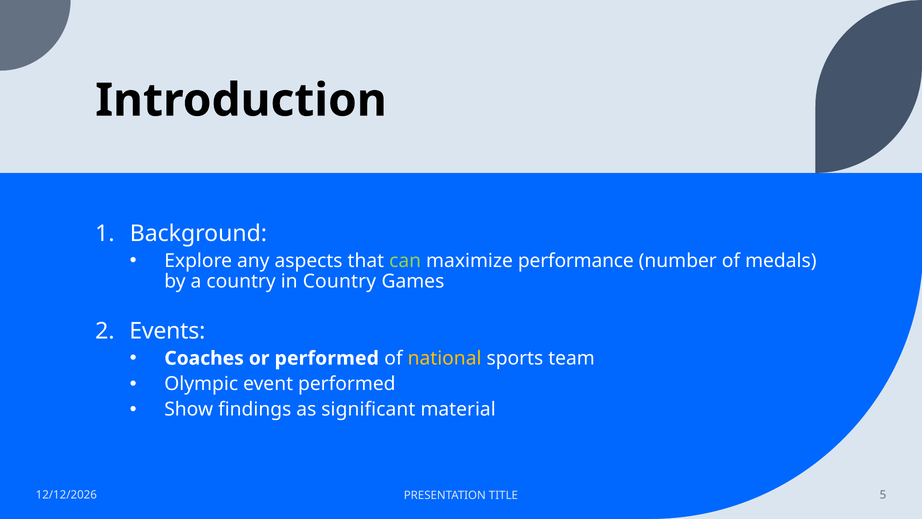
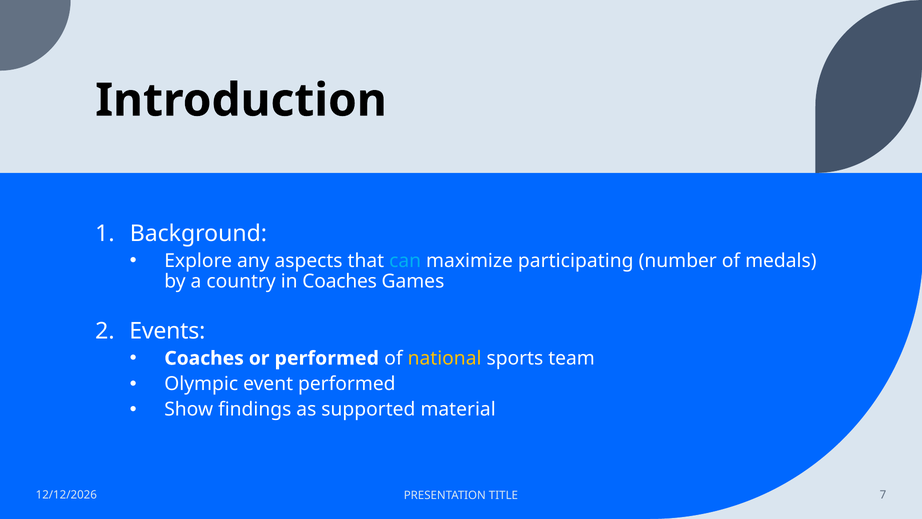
can colour: light green -> light blue (405, 261)
performance: performance -> participating (576, 261)
in Country: Country -> Coaches (340, 281)
significant: significant -> supported (368, 409)
5: 5 -> 7 (883, 494)
